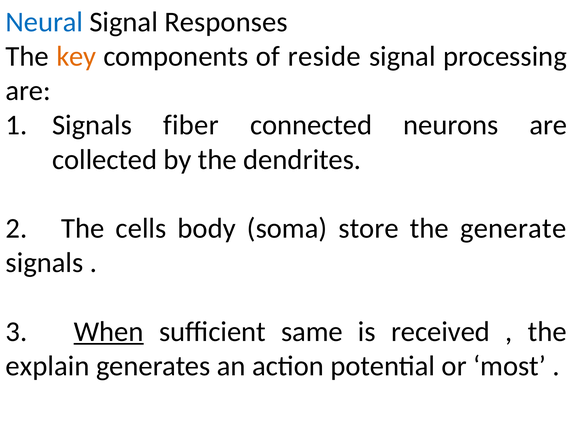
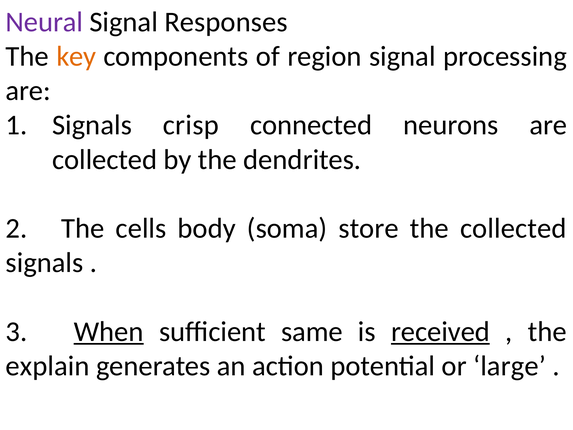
Neural colour: blue -> purple (44, 22)
reside: reside -> region (324, 56)
fiber: fiber -> crisp (191, 125)
the generate: generate -> collected (513, 228)
received underline: none -> present (440, 331)
most: most -> large (509, 366)
